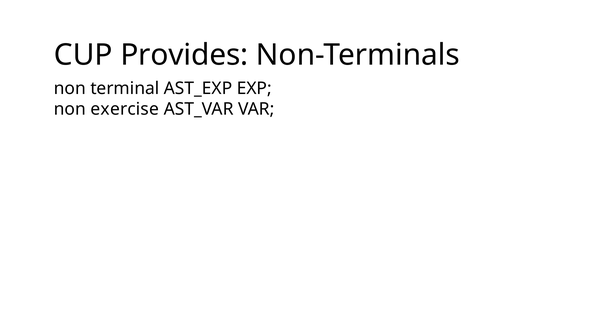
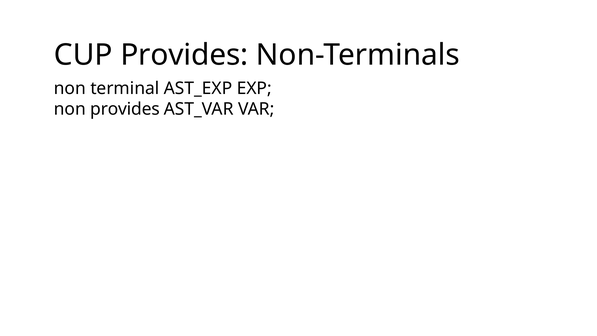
non exercise: exercise -> provides (125, 109)
